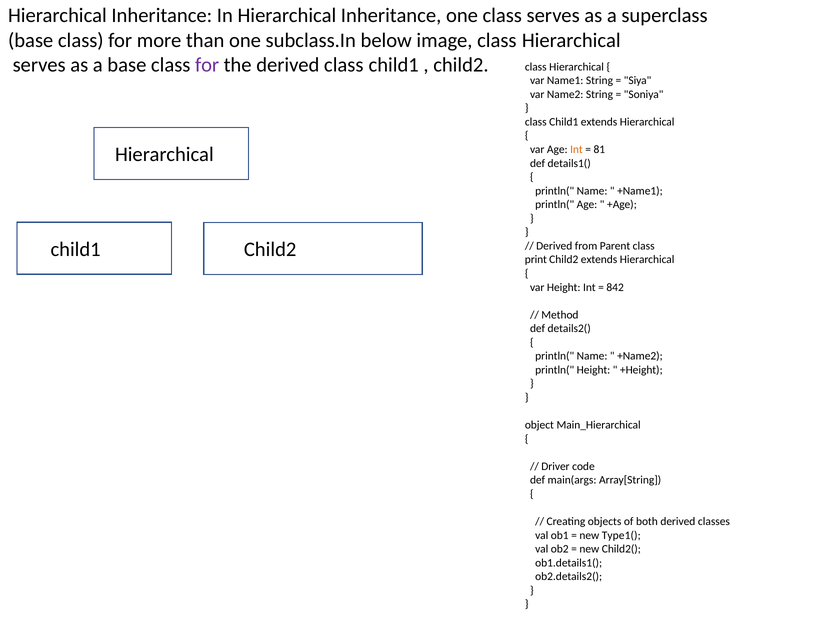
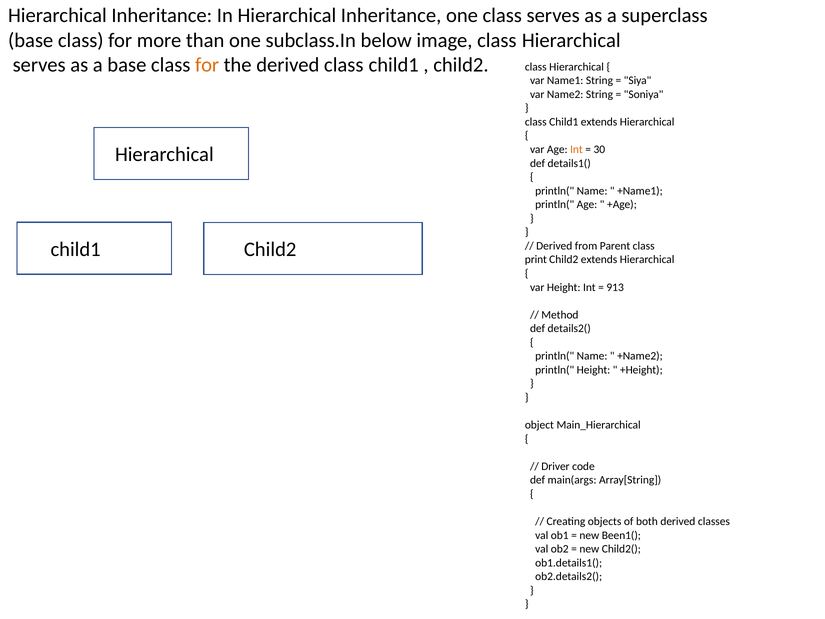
for colour: purple -> orange (207, 65)
81: 81 -> 30 (599, 149)
842: 842 -> 913 (615, 287)
Type1(: Type1( -> Been1( (621, 535)
